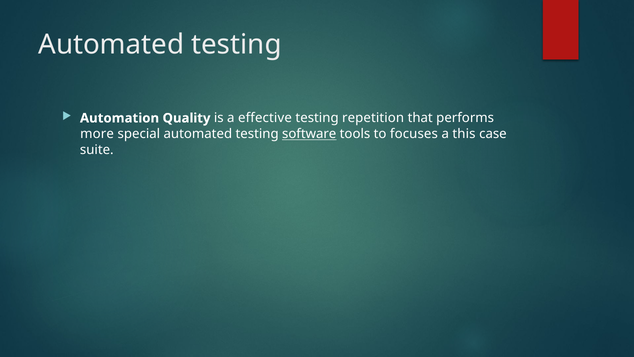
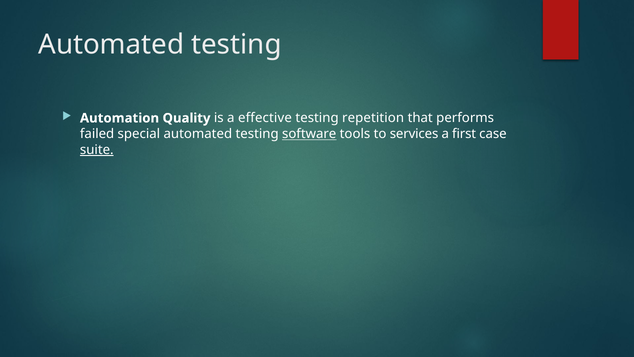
more: more -> failed (97, 134)
focuses: focuses -> services (414, 134)
this: this -> first (464, 134)
suite underline: none -> present (97, 150)
